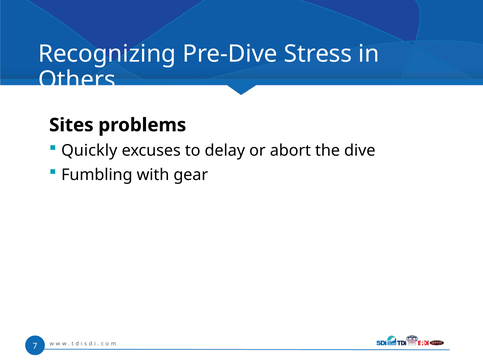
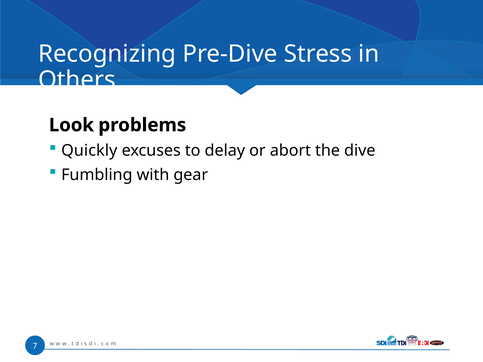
Sites: Sites -> Look (71, 125)
